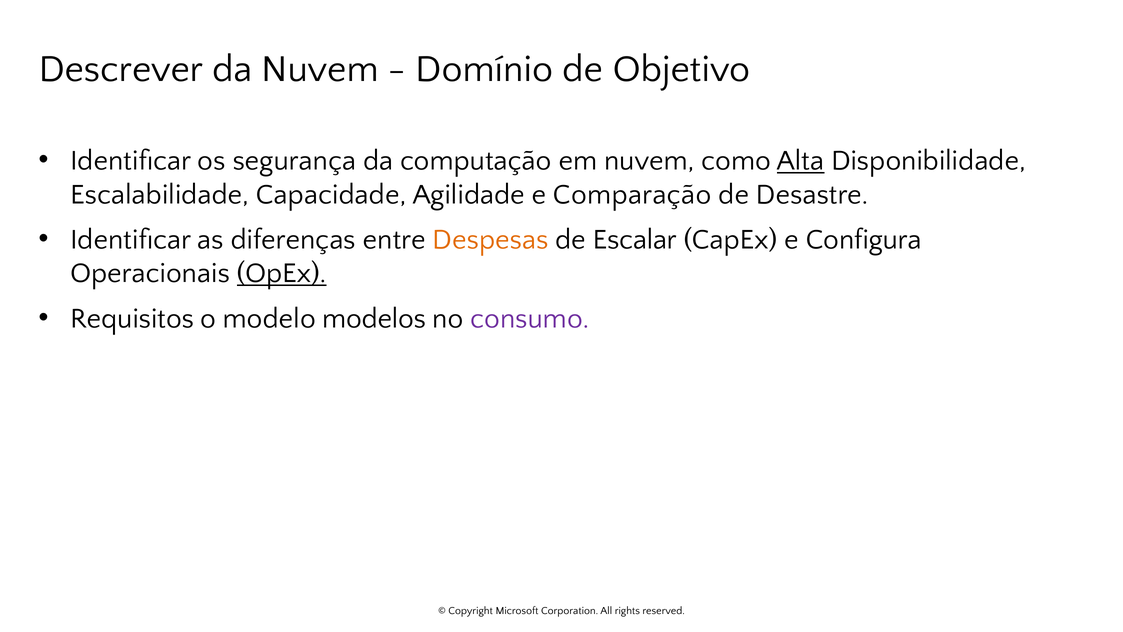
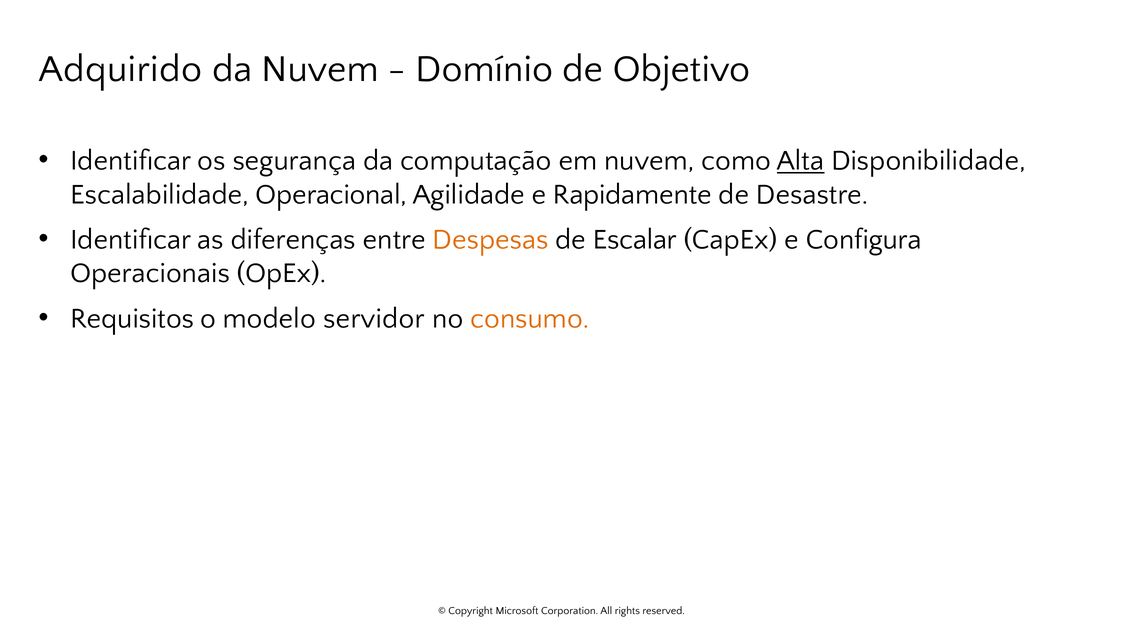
Descrever: Descrever -> Adquirido (121, 69)
Capacidade: Capacidade -> Operacional (331, 194)
Comparação: Comparação -> Rapidamente (632, 194)
OpEx underline: present -> none (282, 273)
modelos: modelos -> servidor (374, 318)
consumo colour: purple -> orange (530, 318)
